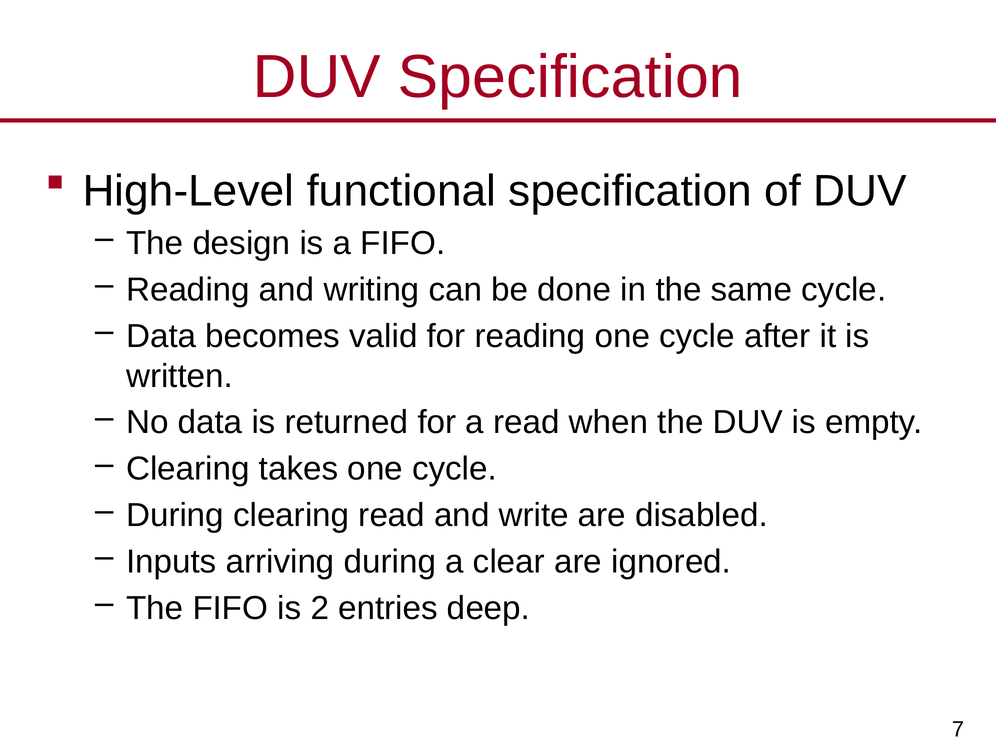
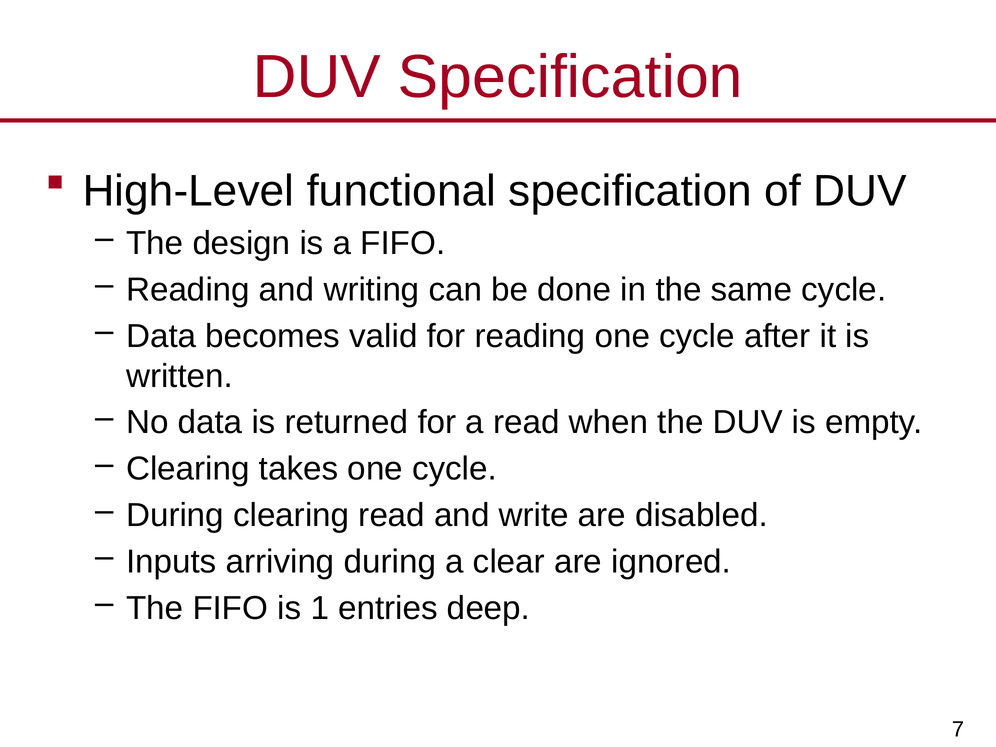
2: 2 -> 1 (320, 608)
